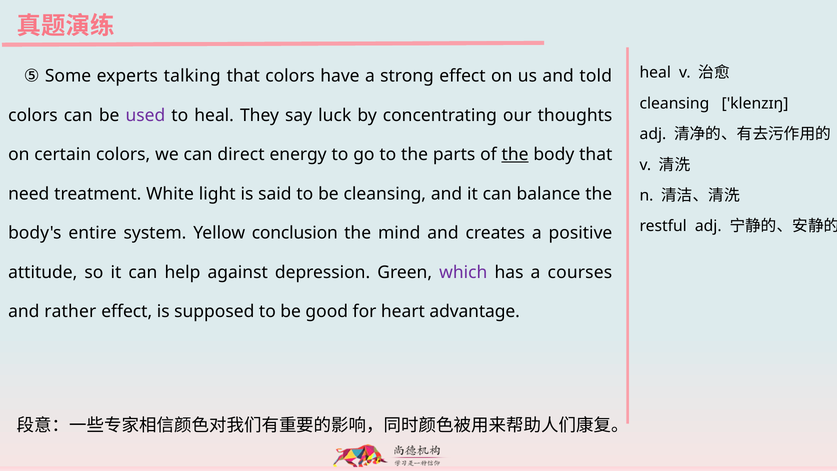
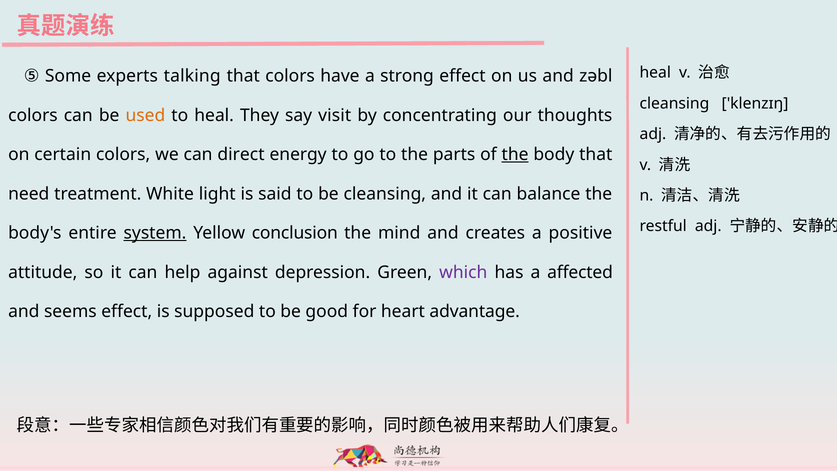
told: told -> zəbl (596, 76)
used colour: purple -> orange (145, 115)
luck: luck -> visit (335, 115)
system underline: none -> present (155, 233)
courses: courses -> affected (580, 272)
rather: rather -> seems (70, 311)
